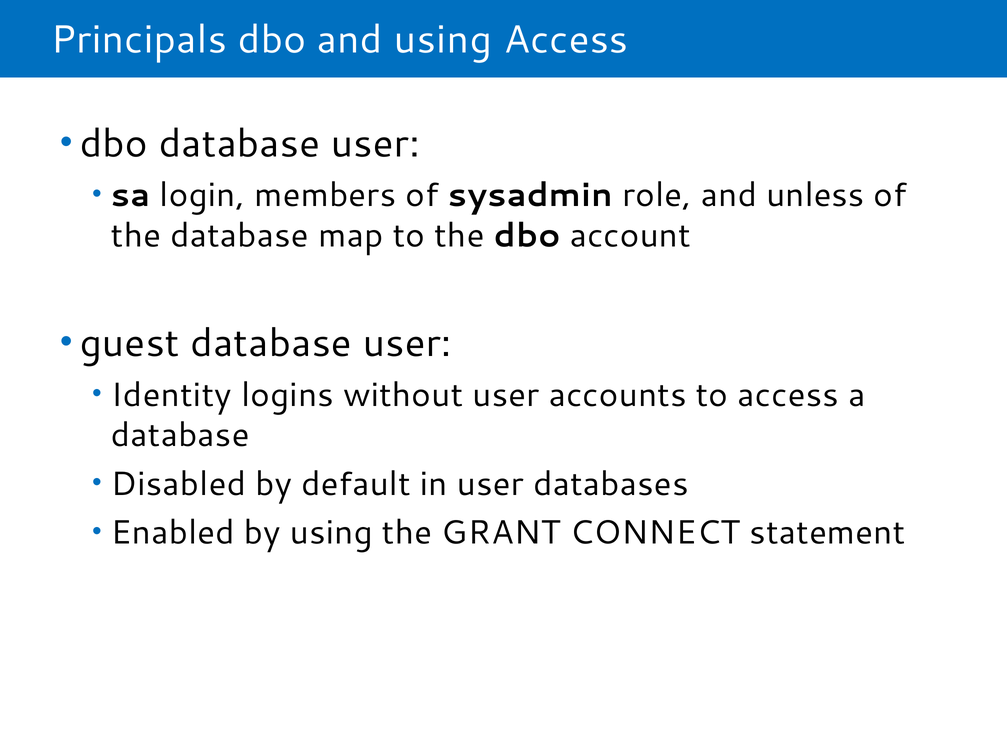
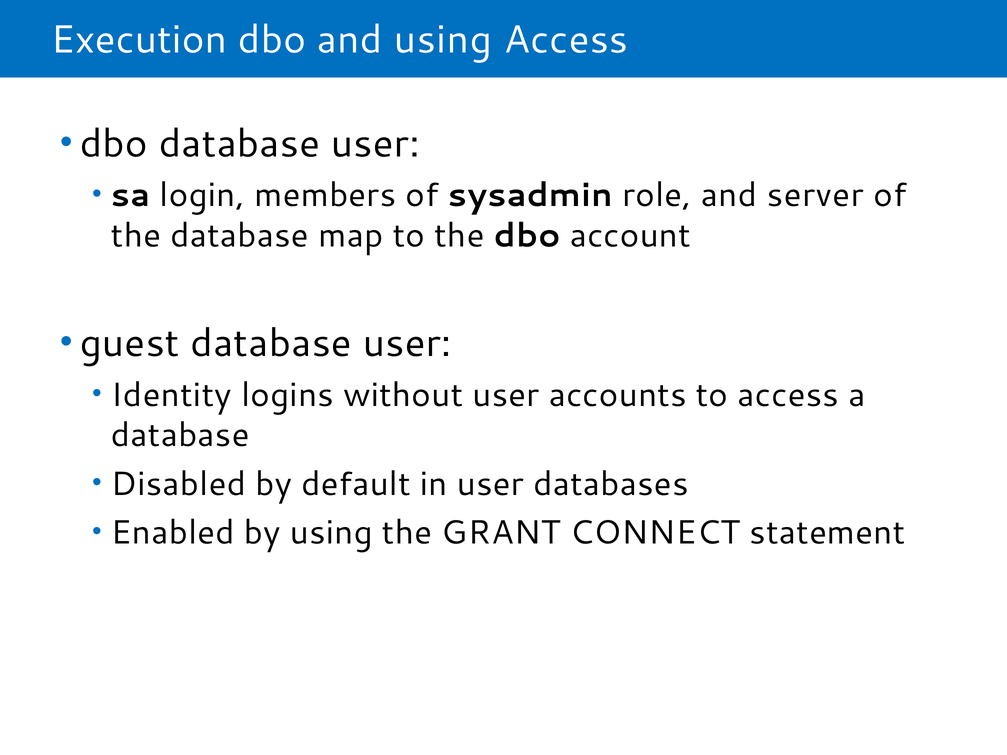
Principals: Principals -> Execution (139, 40)
unless: unless -> server (815, 195)
